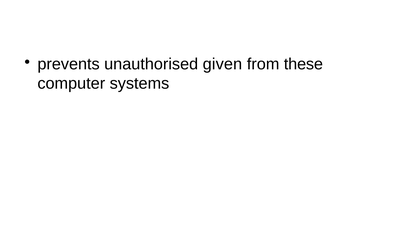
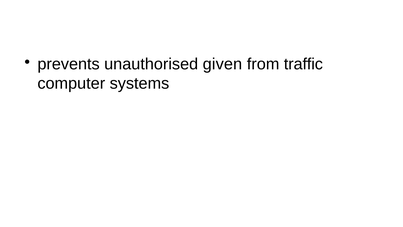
these: these -> traffic (303, 64)
